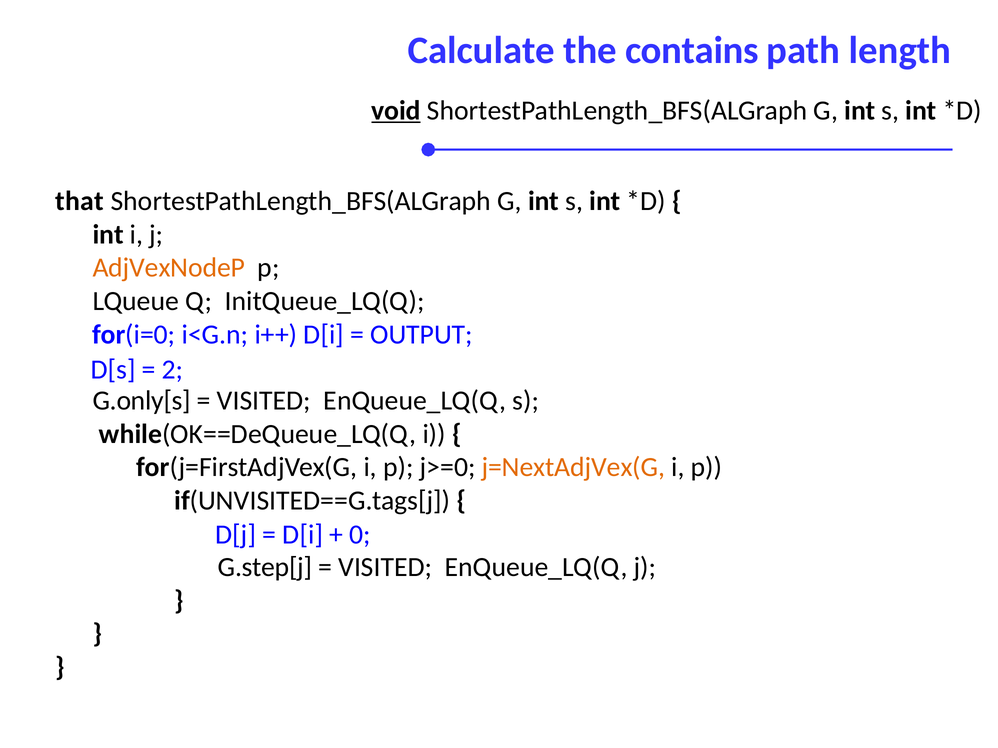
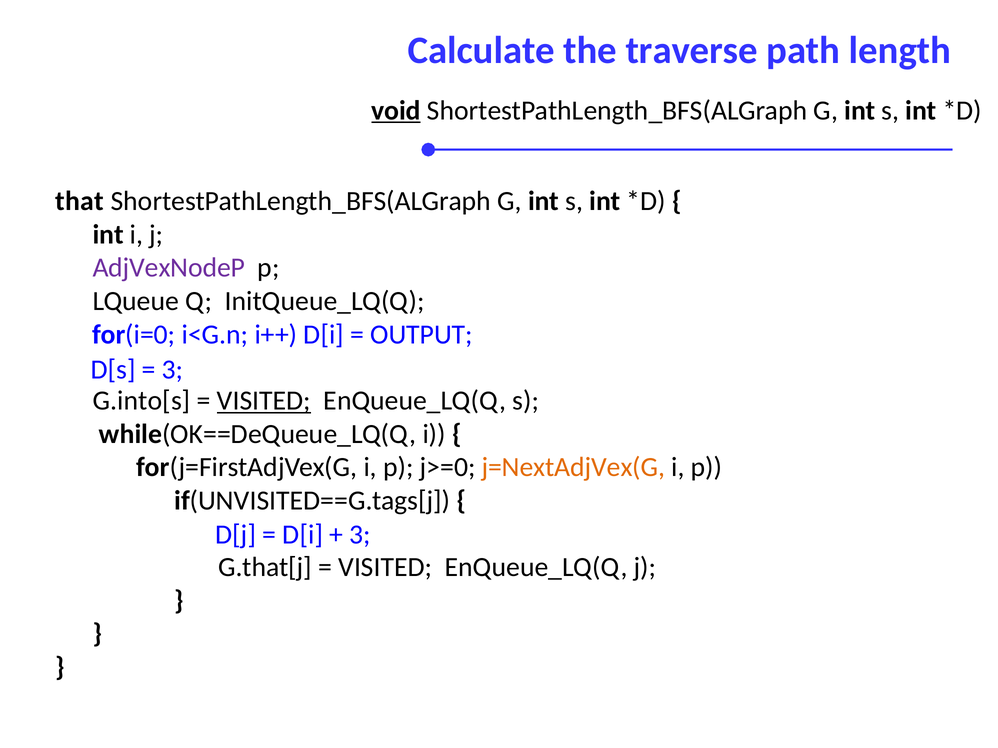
contains: contains -> traverse (692, 50)
AdjVexNodeP colour: orange -> purple (169, 268)
2: 2 -> 3 (173, 370)
G.only[s: G.only[s -> G.into[s (142, 401)
VISITED underline: none -> present (264, 401)
0: 0 -> 3 (360, 535)
G.step[j: G.step[j -> G.that[j (265, 567)
